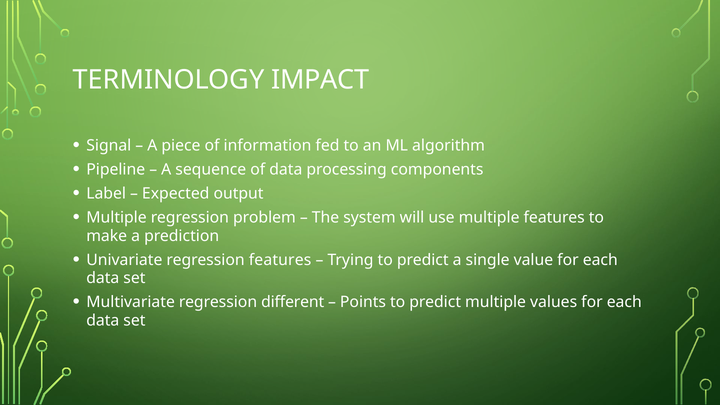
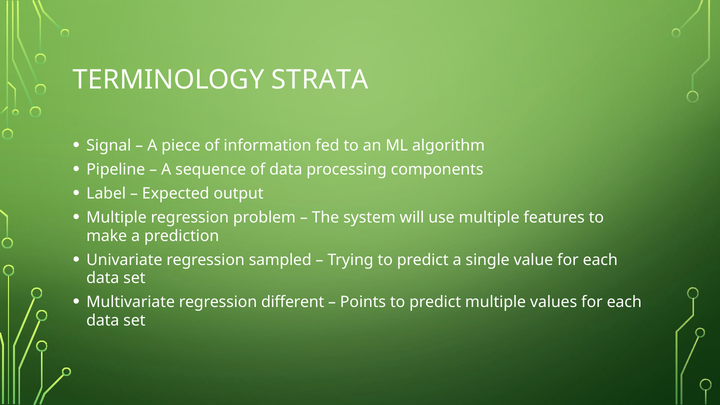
IMPACT: IMPACT -> STRATA (320, 80)
regression features: features -> sampled (280, 260)
